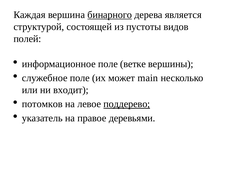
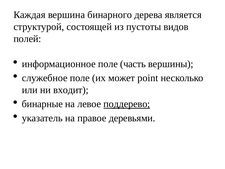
бинарного underline: present -> none (110, 15)
ветке: ветке -> часть (133, 64)
main: main -> point (148, 78)
потомков: потомков -> бинарные (42, 104)
